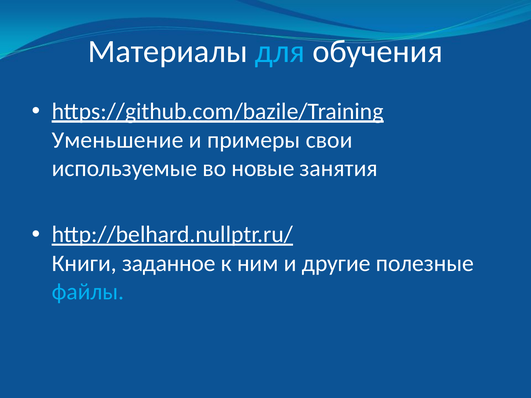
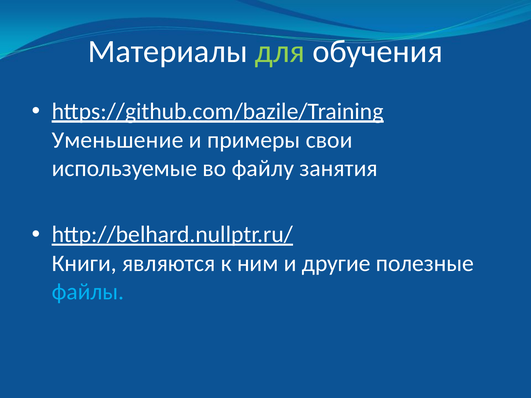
для colour: light blue -> light green (280, 51)
новые: новые -> файлу (263, 169)
заданное: заданное -> являются (169, 264)
